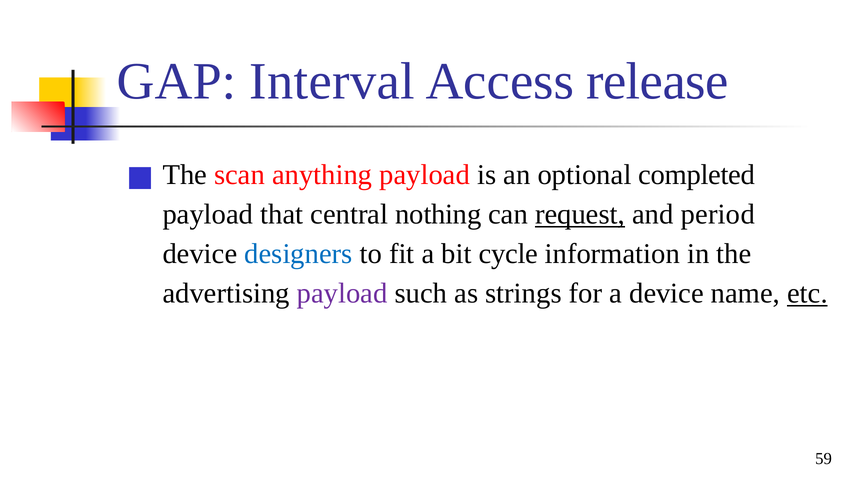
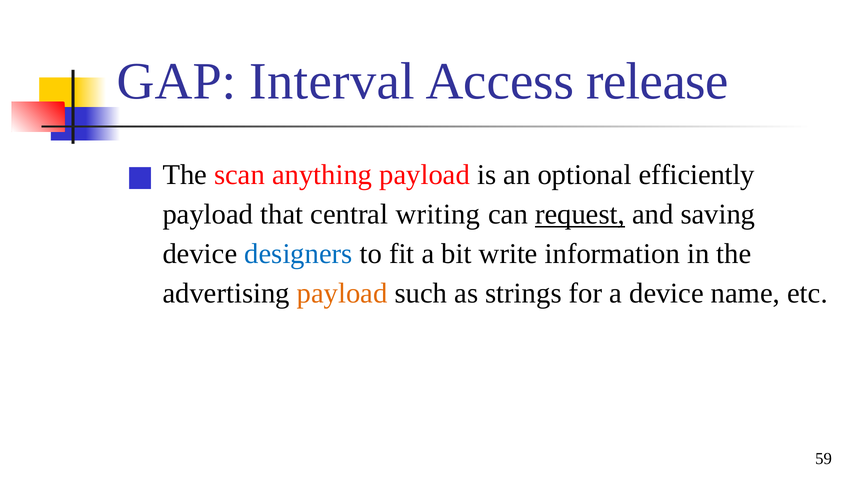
completed: completed -> efficiently (697, 175)
nothing: nothing -> writing (438, 215)
period: period -> saving (718, 215)
cycle: cycle -> write (508, 254)
payload colour: purple -> orange (342, 294)
etc underline: present -> none (807, 294)
